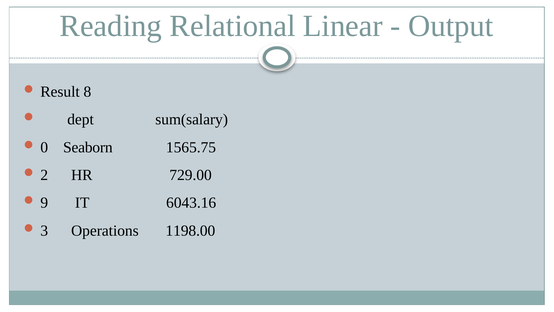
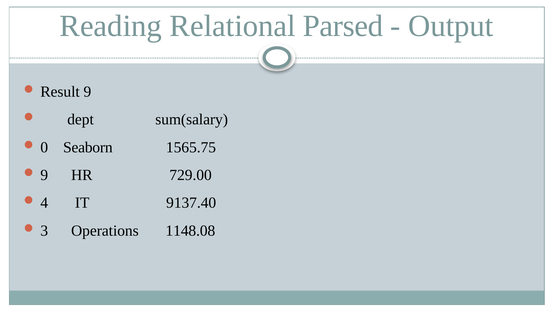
Linear: Linear -> Parsed (343, 26)
Result 8: 8 -> 9 (87, 92)
2: 2 -> 9 (44, 175)
9: 9 -> 4 (44, 203)
6043.16: 6043.16 -> 9137.40 (191, 203)
1198.00: 1198.00 -> 1148.08 (190, 230)
